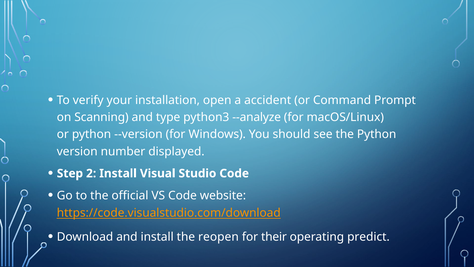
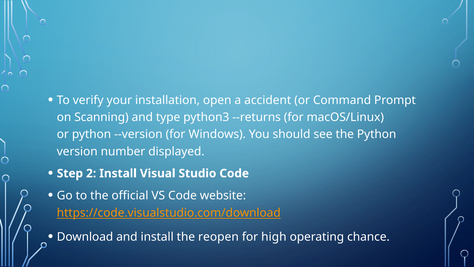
--analyze: --analyze -> --returns (257, 117)
their: their -> high (274, 237)
predict: predict -> chance (368, 237)
